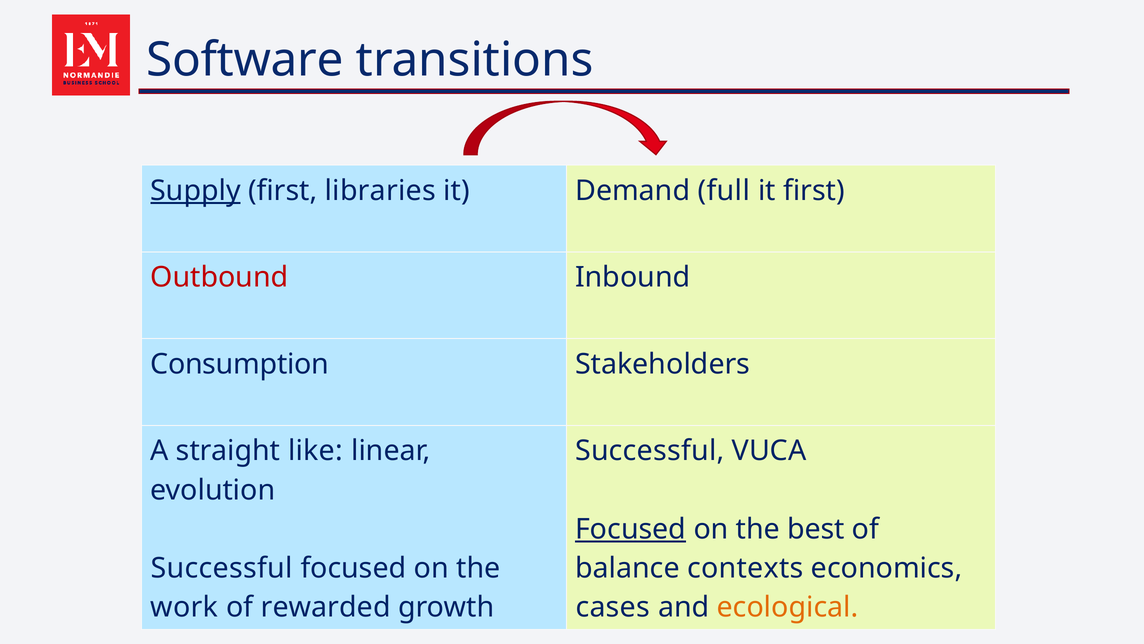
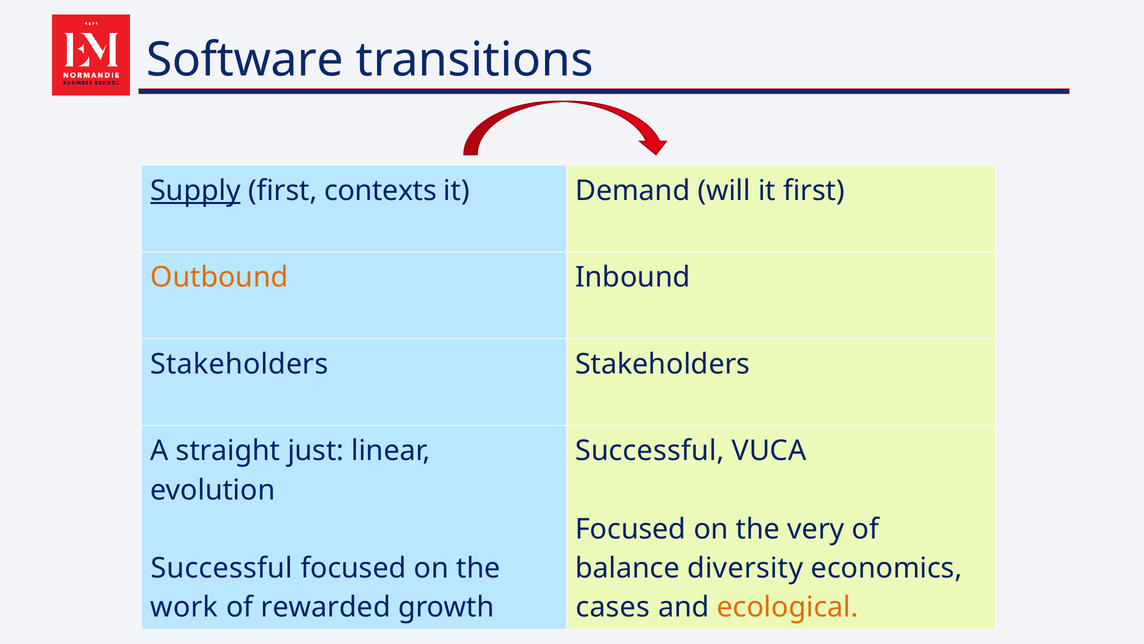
libraries: libraries -> contexts (381, 190)
full: full -> will (724, 190)
Outbound colour: red -> orange (219, 277)
Consumption: Consumption -> Stakeholders (239, 364)
like: like -> just (316, 451)
Focused underline: present -> none (631, 529)
best: best -> very (816, 529)
contexts: contexts -> diversity (745, 568)
